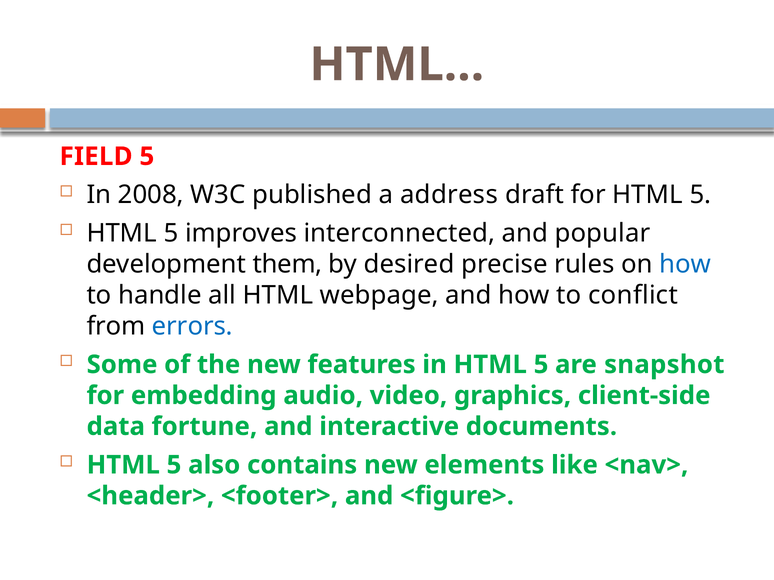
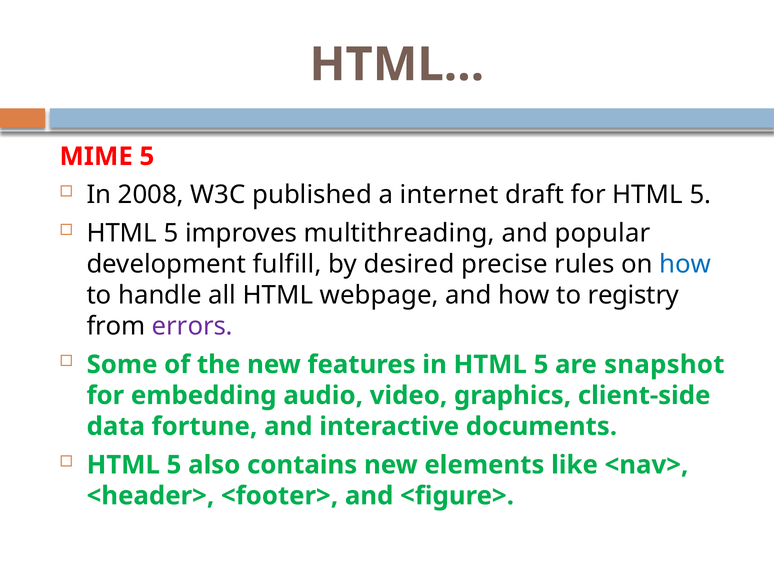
FIELD: FIELD -> MIME (96, 157)
address: address -> internet (449, 195)
interconnected: interconnected -> multithreading (399, 234)
them: them -> fulfill (287, 264)
conflict: conflict -> registry (633, 295)
errors colour: blue -> purple (192, 326)
